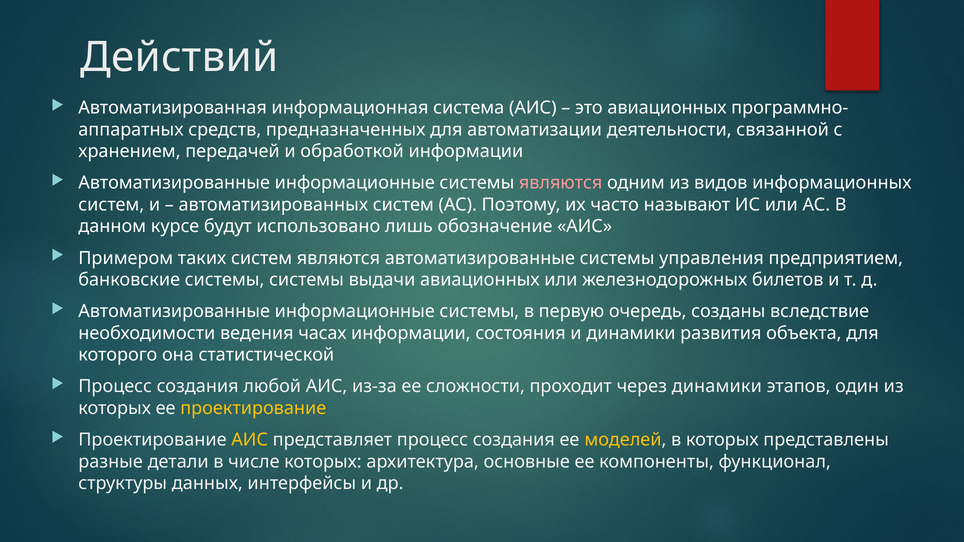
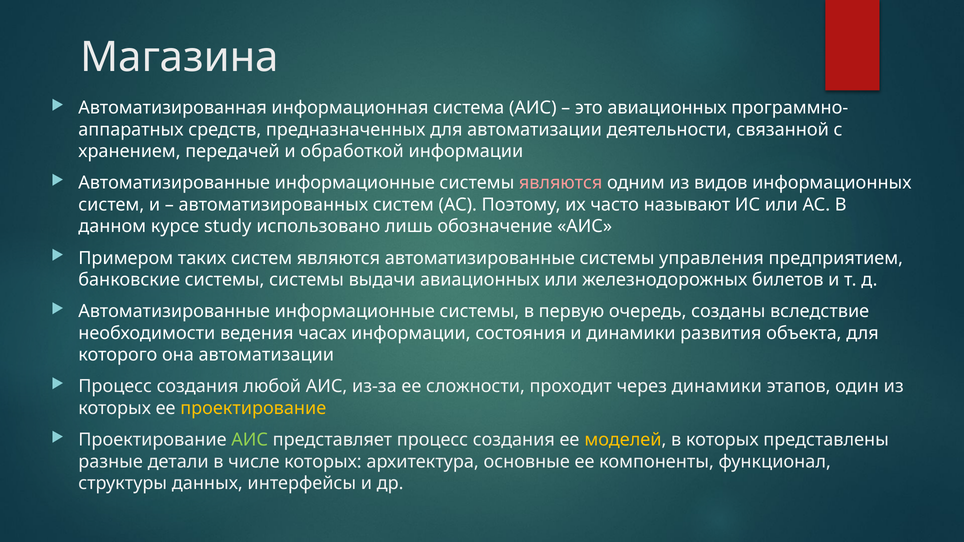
Действий: Действий -> Магазина (179, 57)
будут: будут -> study (228, 226)
она статистической: статистической -> автоматизации (266, 355)
АИС colour: yellow -> light green (250, 440)
